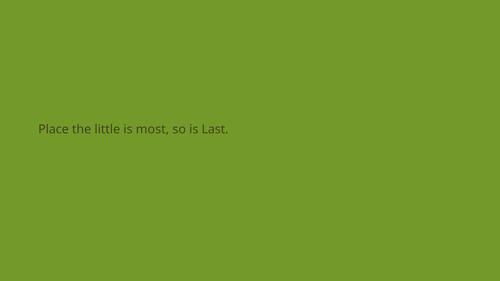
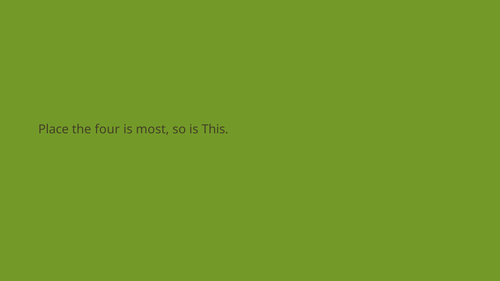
little: little -> four (107, 130)
Last: Last -> This (215, 130)
